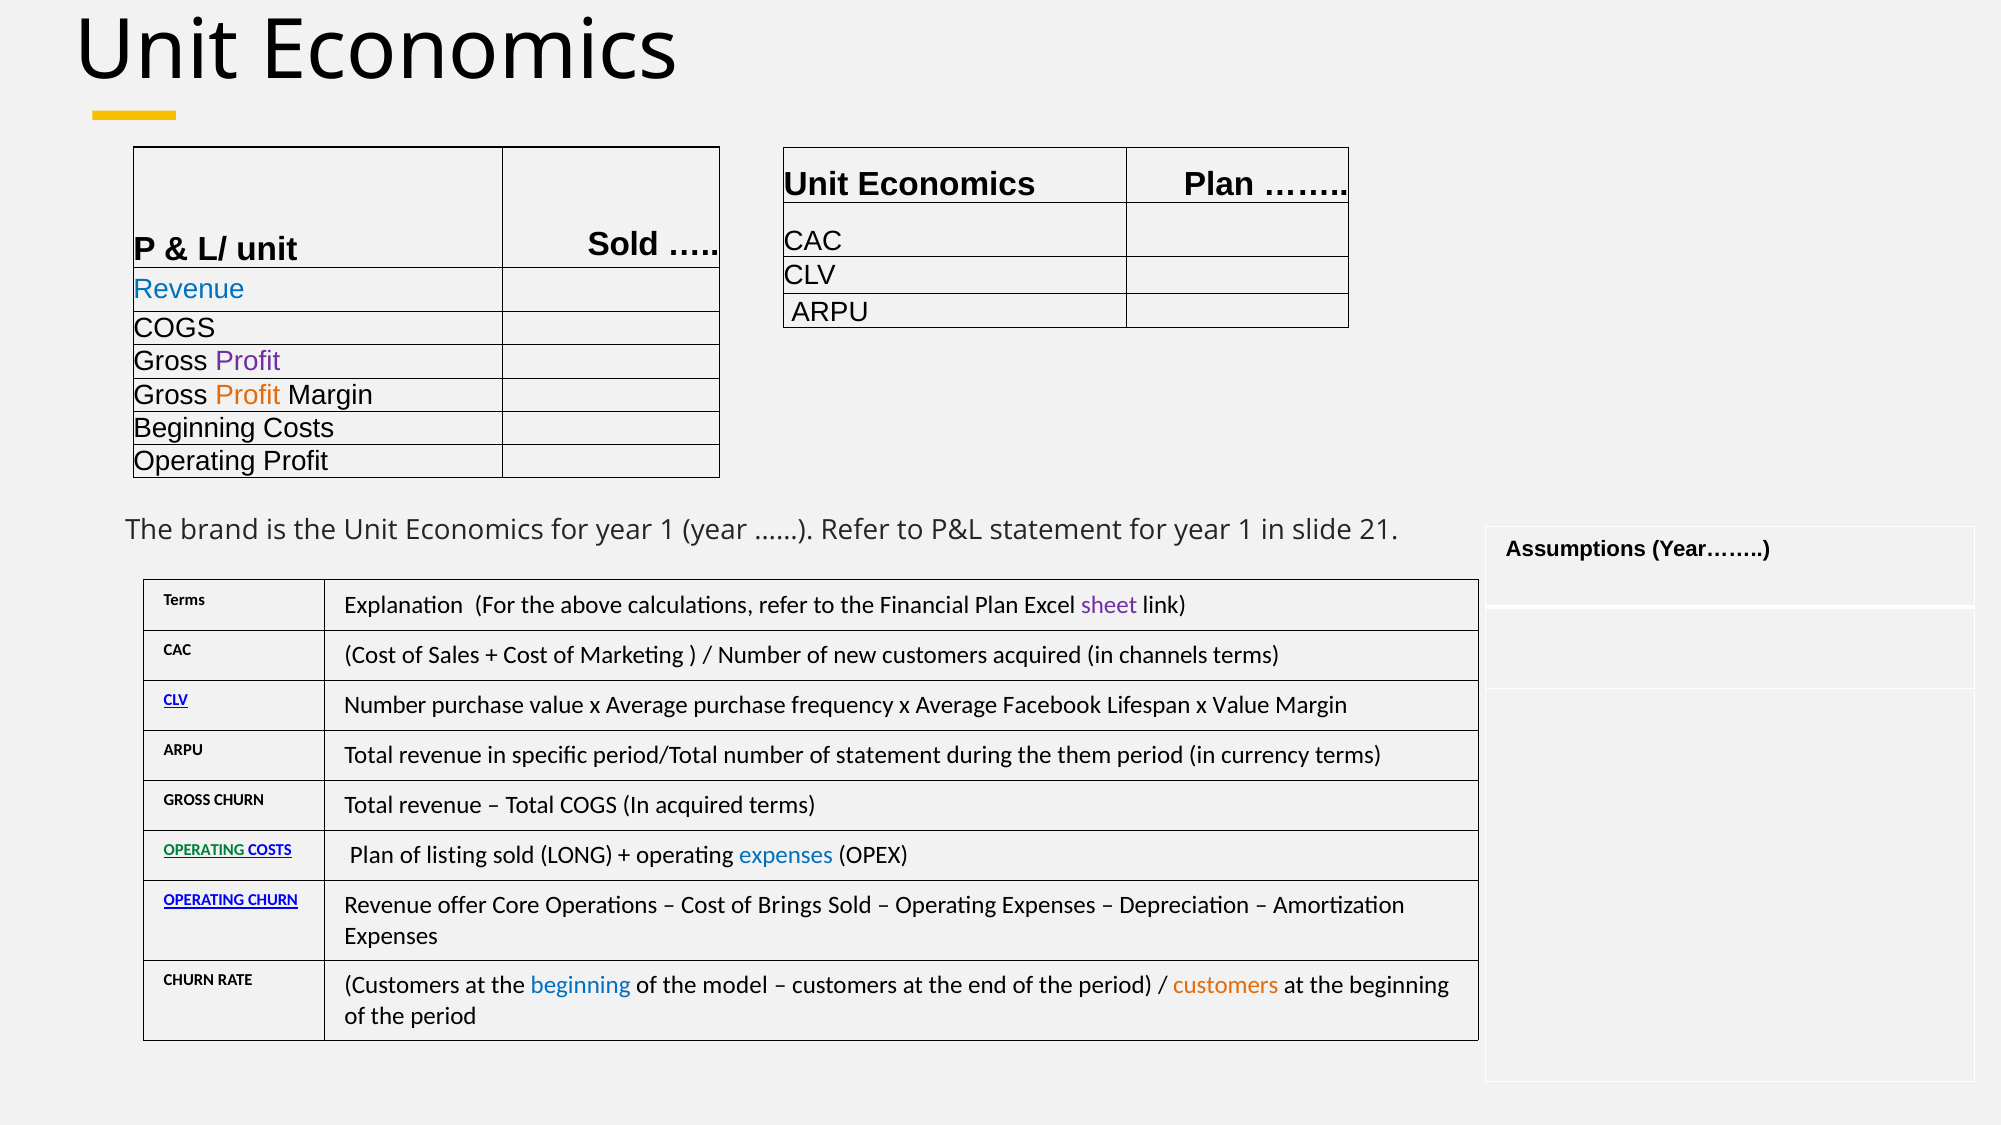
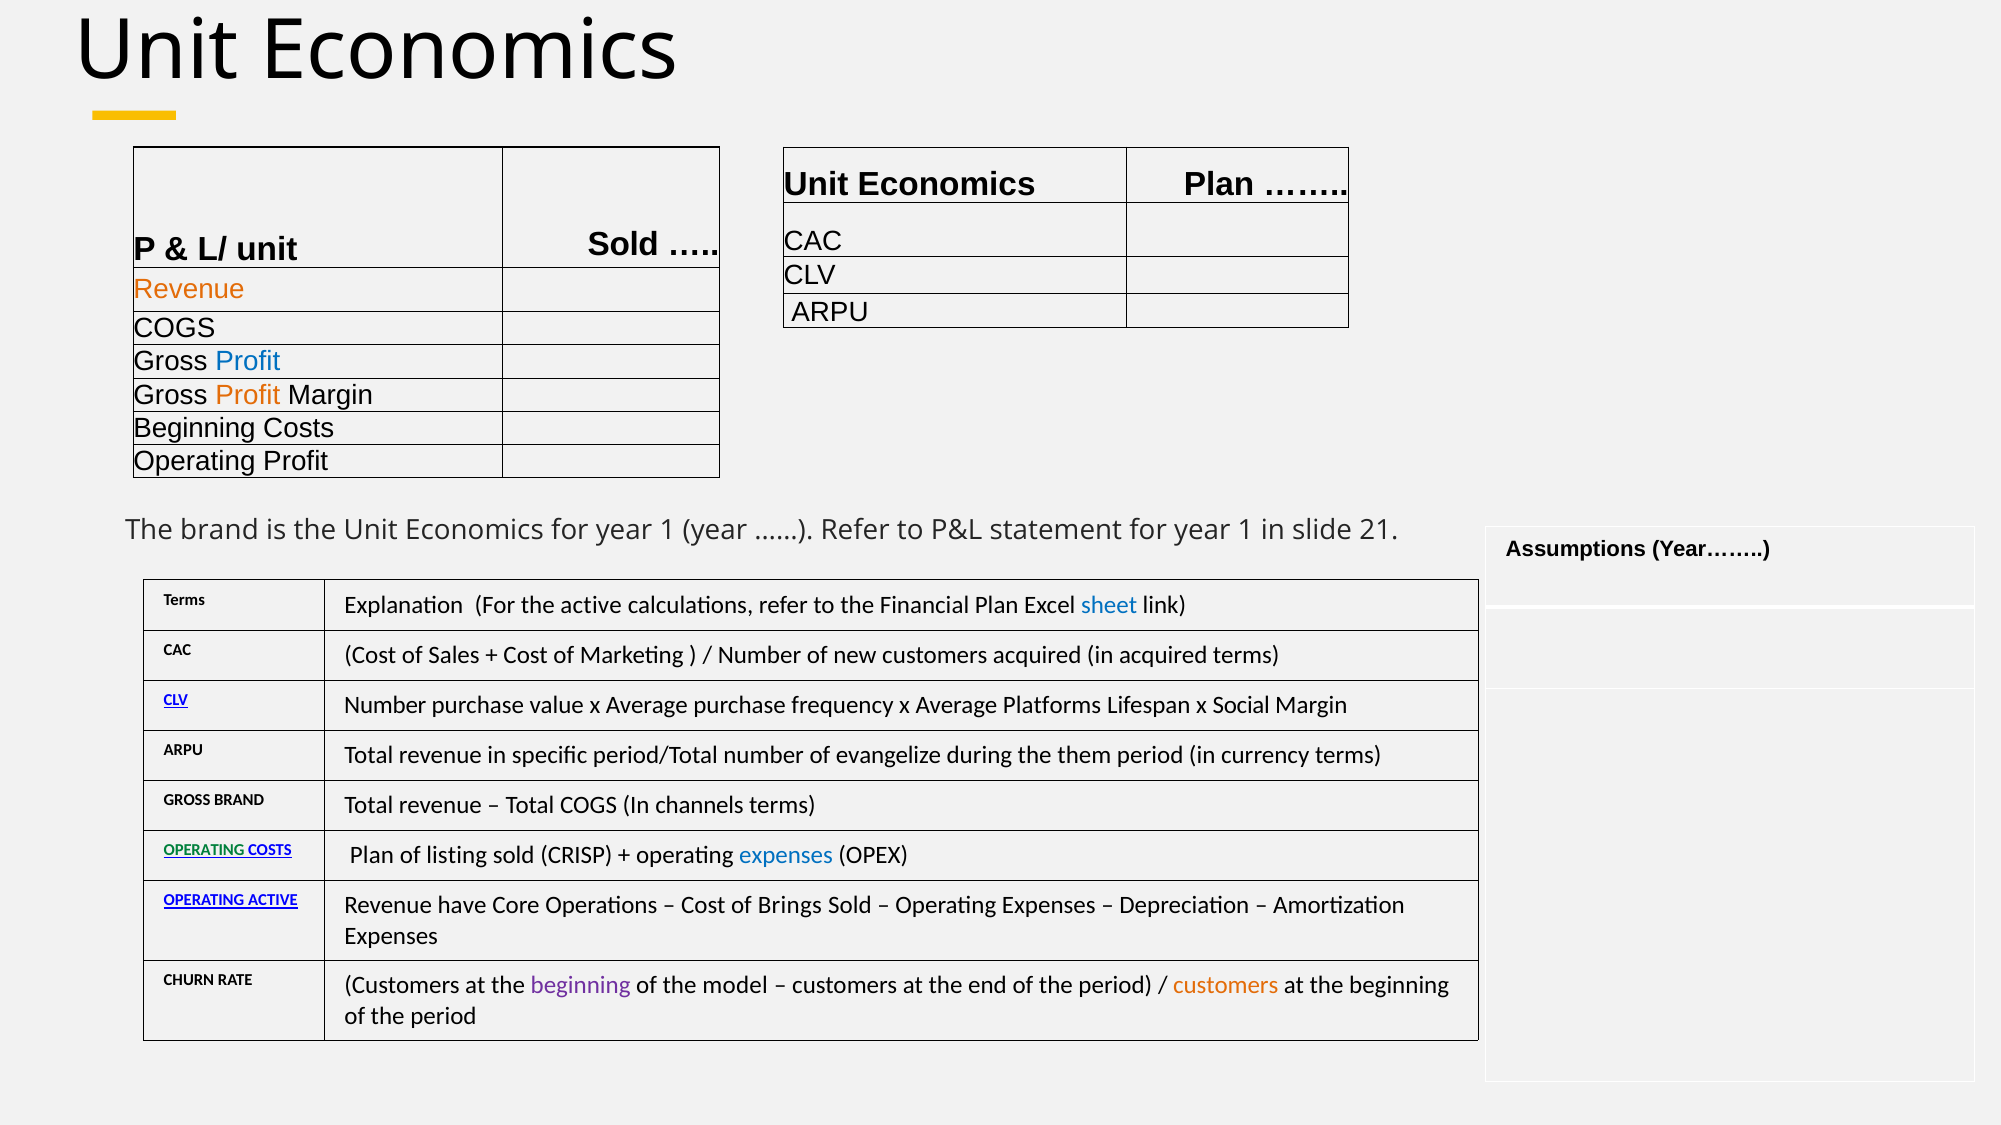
Revenue colour: blue -> orange (189, 290)
Profit colour: purple -> blue (248, 362)
the above: above -> active (591, 606)
sheet colour: purple -> blue (1109, 606)
in channels: channels -> acquired (1163, 656)
Facebook: Facebook -> Platforms (1052, 706)
x Value: Value -> Social (1241, 706)
of statement: statement -> evangelize (889, 756)
GROSS CHURN: CHURN -> BRAND (239, 801)
In acquired: acquired -> channels (699, 806)
LONG: LONG -> CRISP (576, 856)
OPERATING CHURN: CHURN -> ACTIVE (273, 901)
offer: offer -> have (462, 906)
beginning colour: blue -> purple (581, 986)
